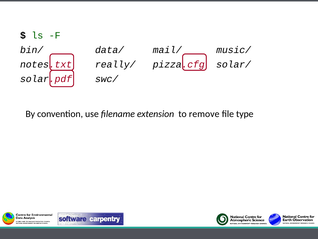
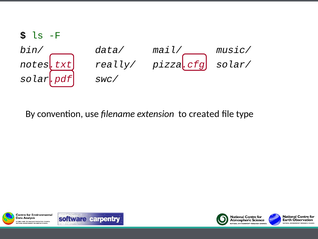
remove: remove -> created (204, 114)
